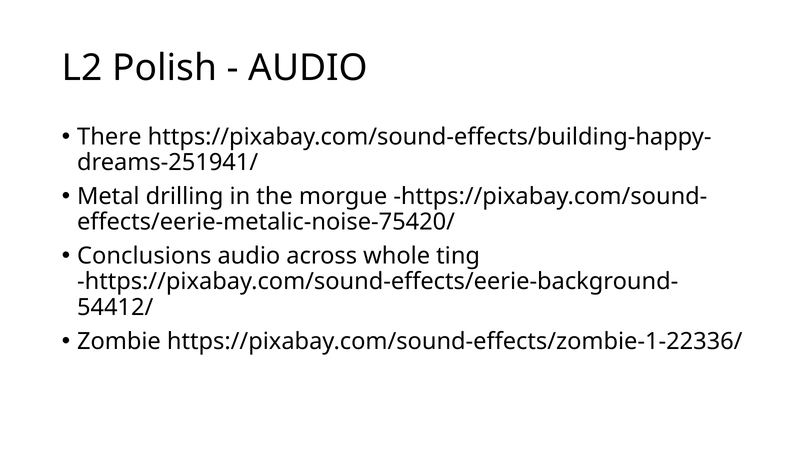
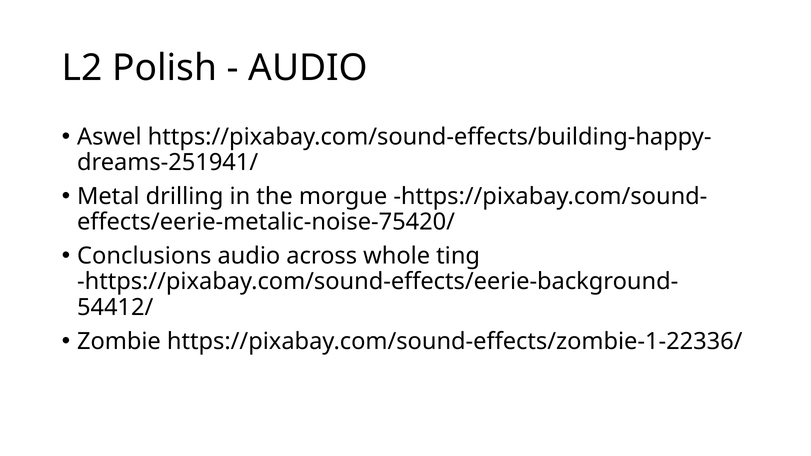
There: There -> Aswel (109, 137)
